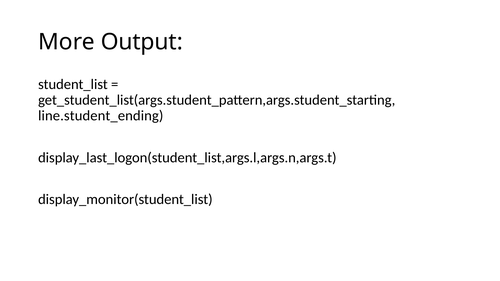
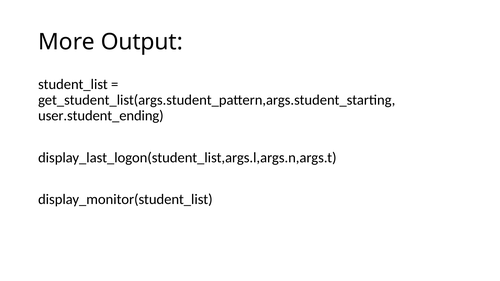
line.student_ending: line.student_ending -> user.student_ending (101, 116)
